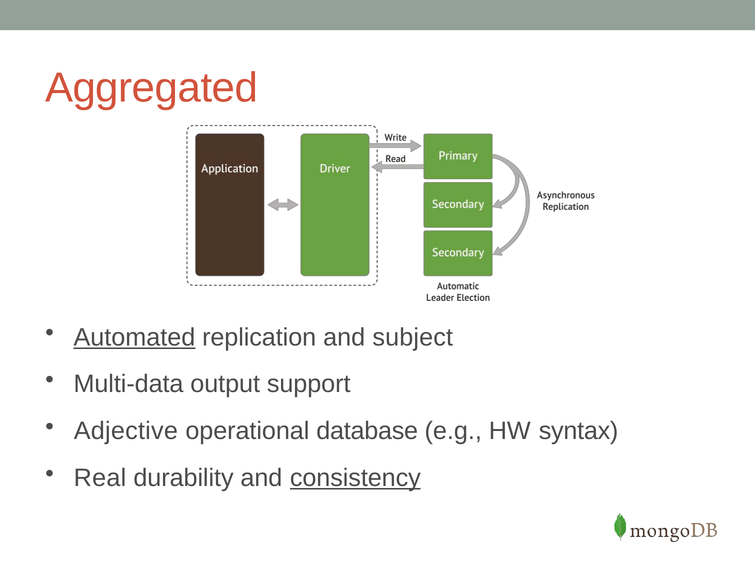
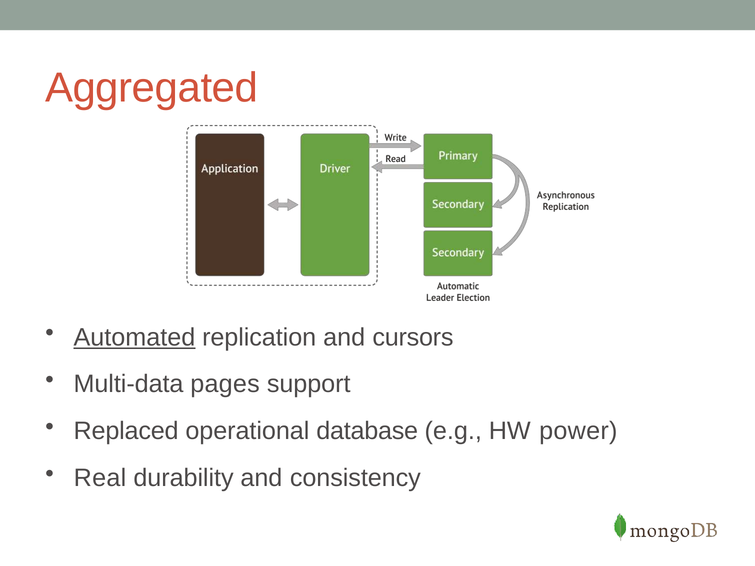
subject: subject -> cursors (413, 337)
output: output -> pages (225, 384)
Adjective: Adjective -> Replaced (126, 431)
syntax: syntax -> power (578, 431)
consistency underline: present -> none (355, 478)
